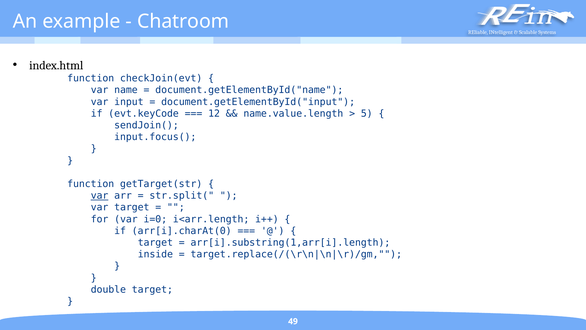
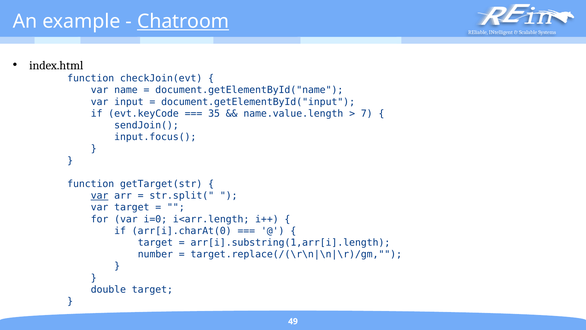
Chatroom underline: none -> present (183, 21)
12: 12 -> 35 (214, 113)
5: 5 -> 7 (367, 113)
inside: inside -> number (155, 254)
